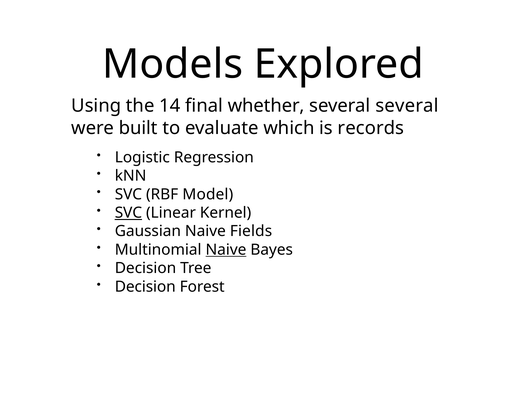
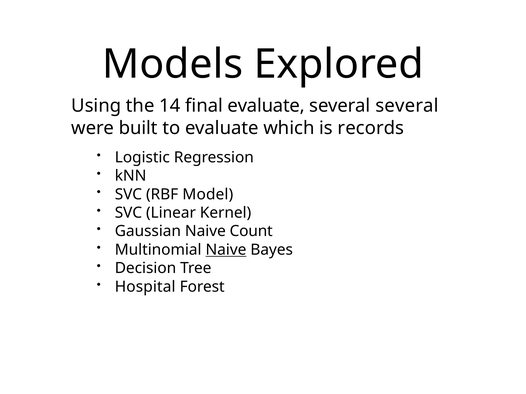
final whether: whether -> evaluate (266, 106)
SVC underline: present -> none (128, 213)
Fields: Fields -> Count (251, 232)
Decision: Decision -> Hospital (145, 287)
